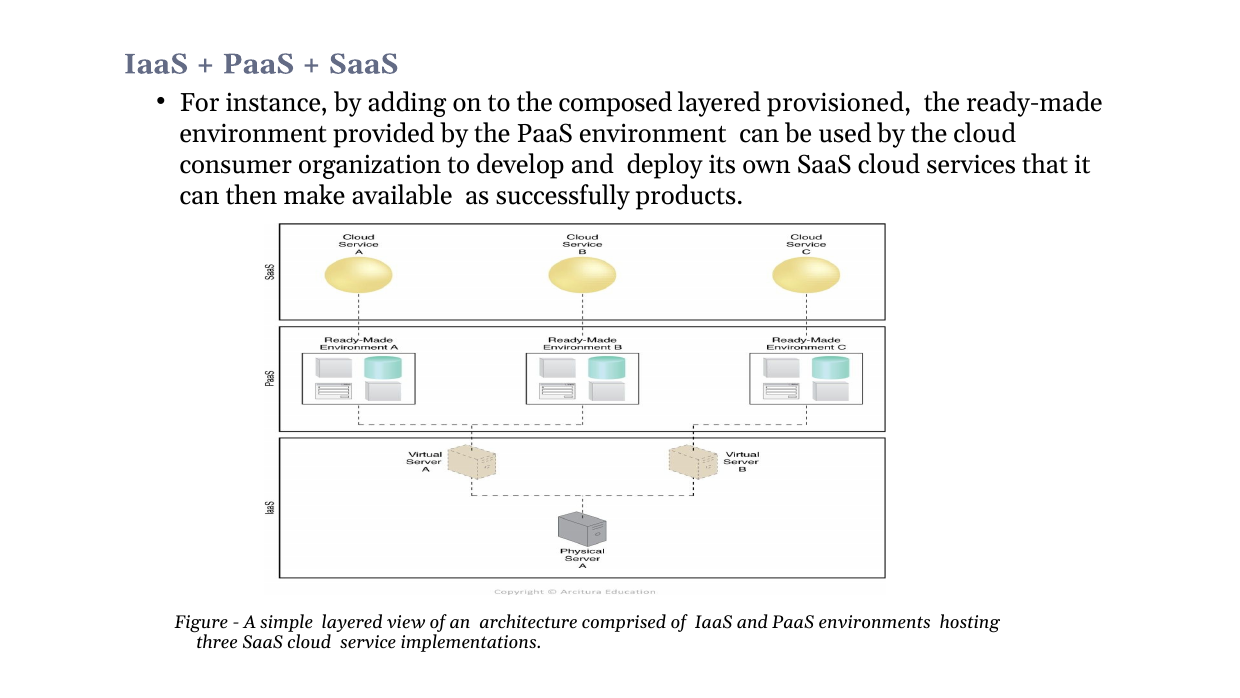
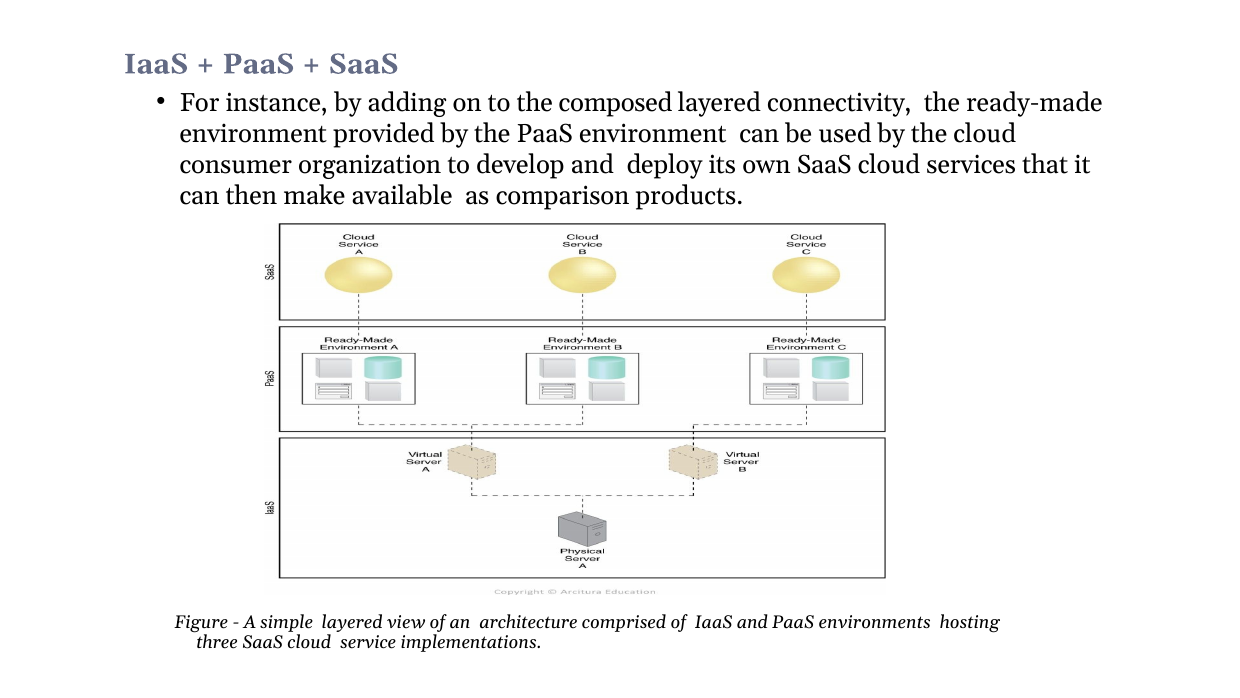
provisioned: provisioned -> connectivity (839, 103)
successfully: successfully -> comparison (563, 196)
